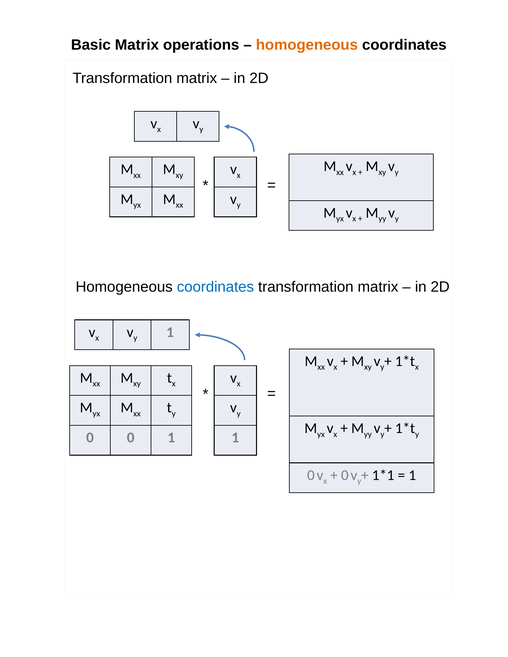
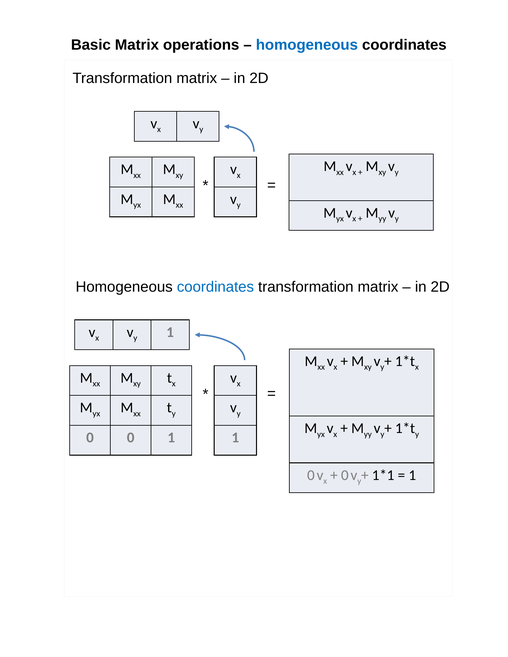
homogeneous colour: orange -> blue (307, 45)
